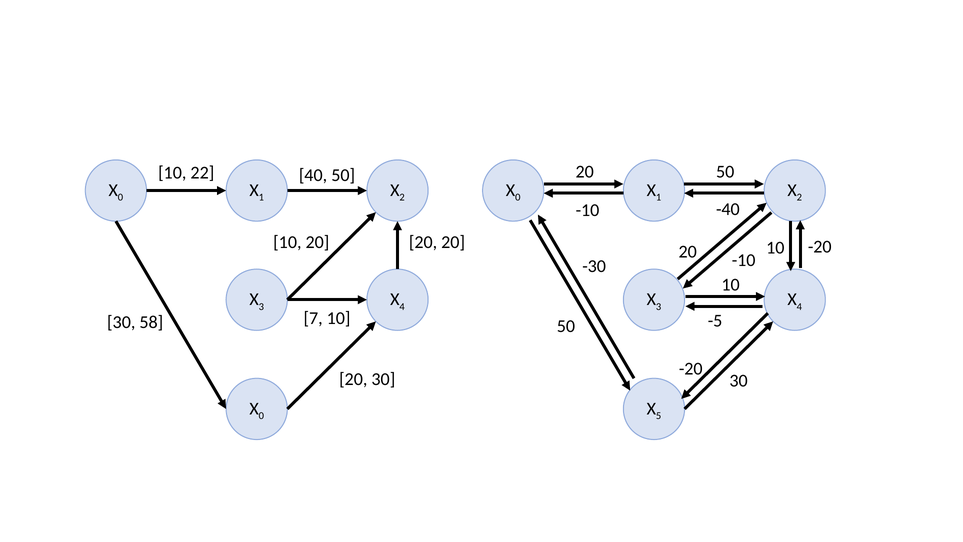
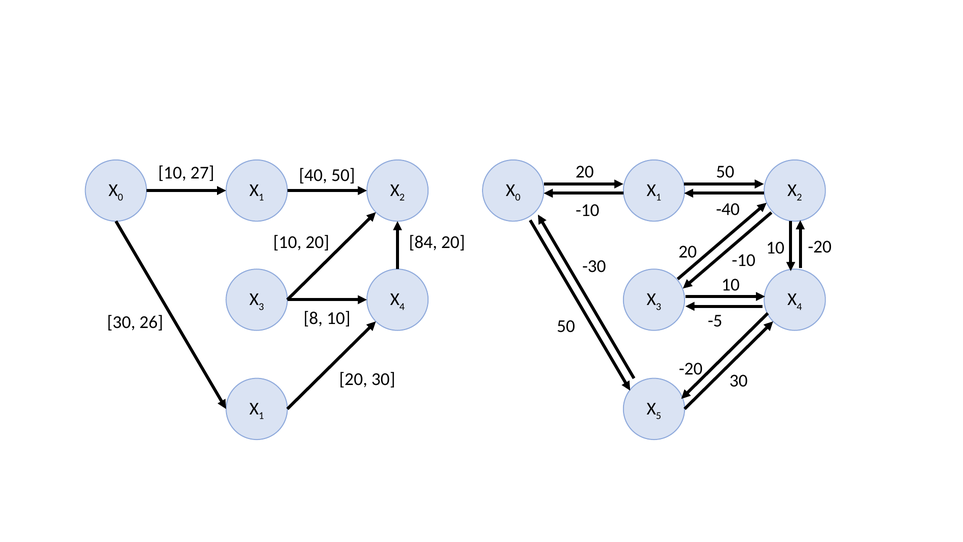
22: 22 -> 27 (202, 173)
10 20 20: 20 -> 84 (423, 242)
7: 7 -> 8 (313, 318)
58: 58 -> 26 (151, 322)
0: 0 -> 1 (261, 416)
